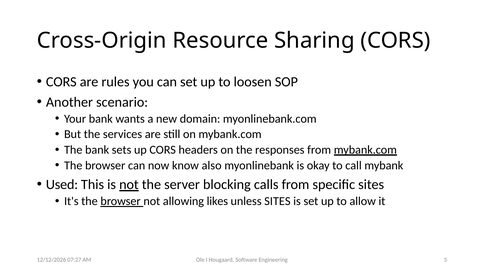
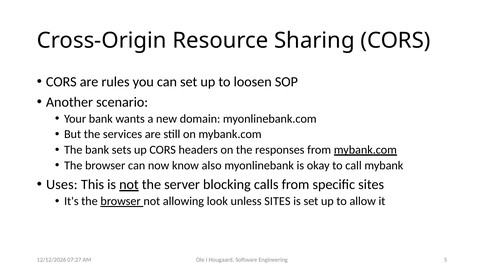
Used: Used -> Uses (62, 185)
likes: likes -> look (217, 201)
